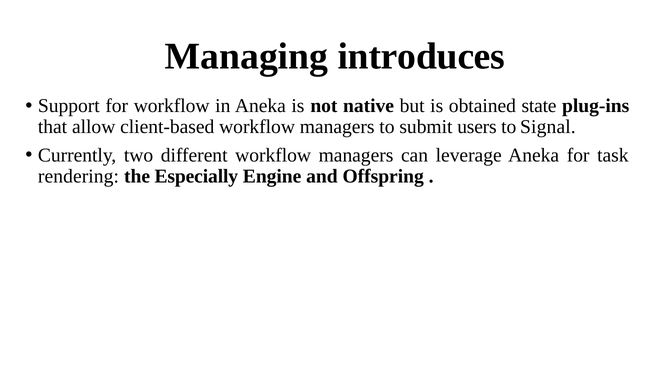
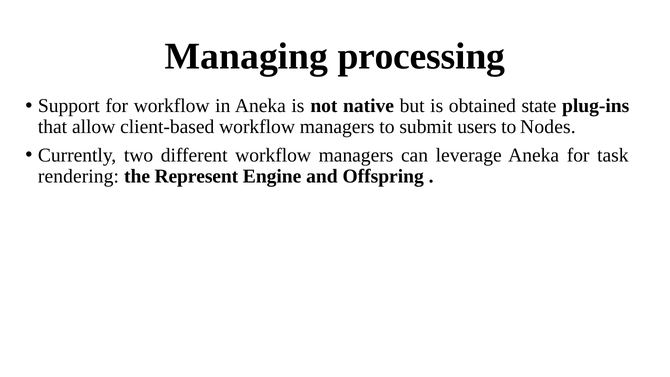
introduces: introduces -> processing (421, 56)
Signal: Signal -> Nodes (548, 127)
Especially: Especially -> Represent (196, 176)
